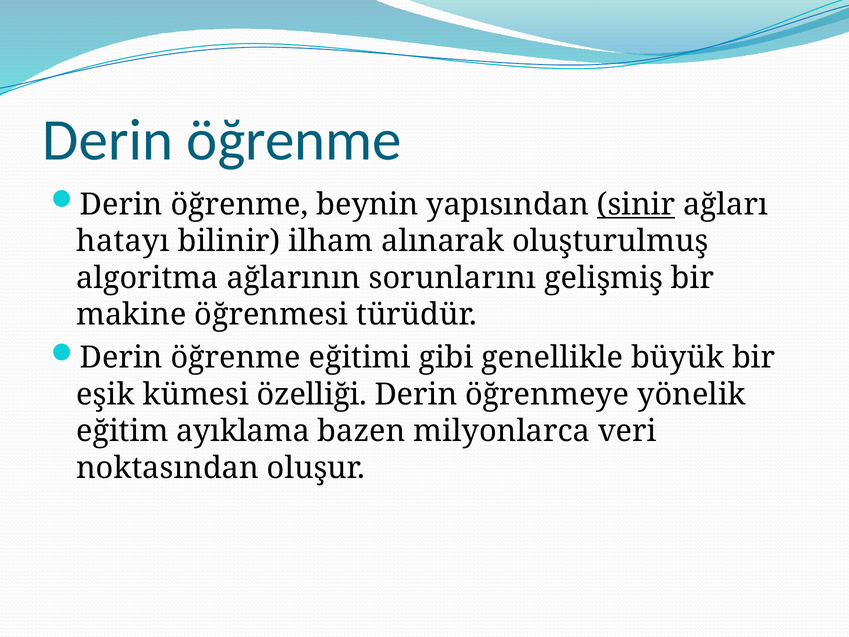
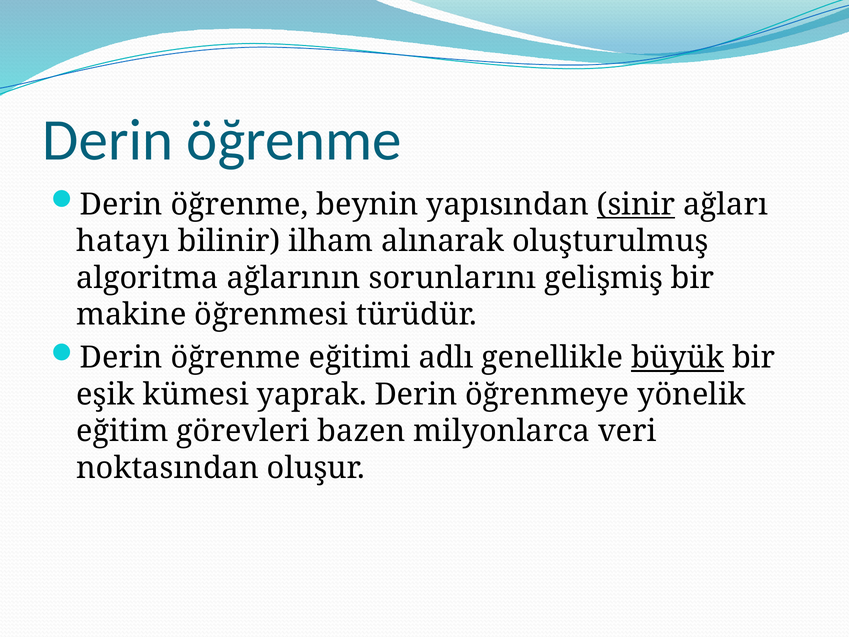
gibi: gibi -> adlı (446, 358)
büyük underline: none -> present (678, 358)
özelliği: özelliği -> yaprak (312, 394)
ayıklama: ayıklama -> görevleri (243, 431)
